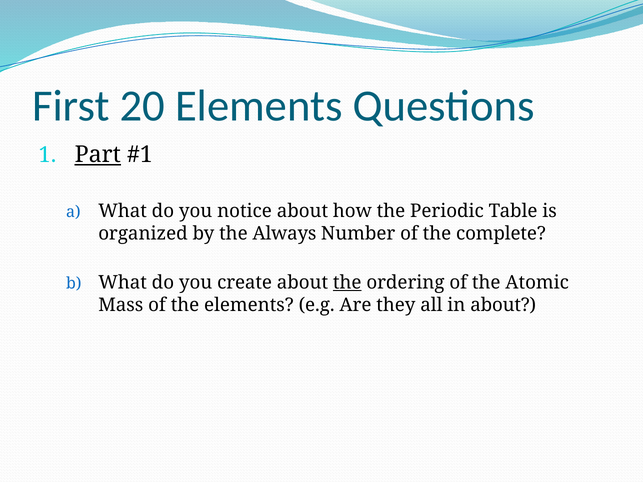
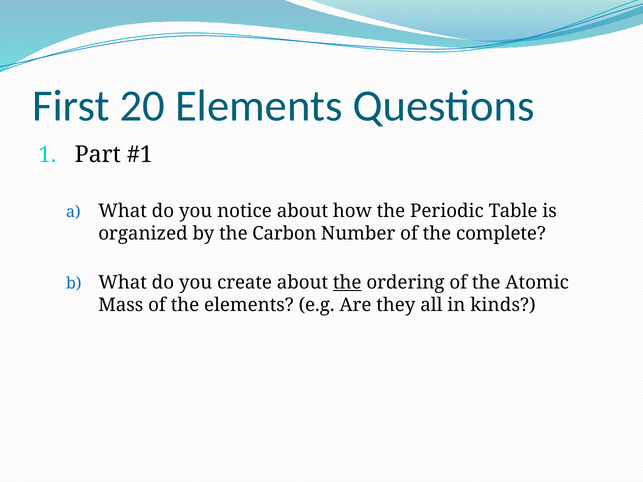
Part underline: present -> none (98, 155)
Always: Always -> Carbon (284, 234)
in about: about -> kinds (503, 305)
